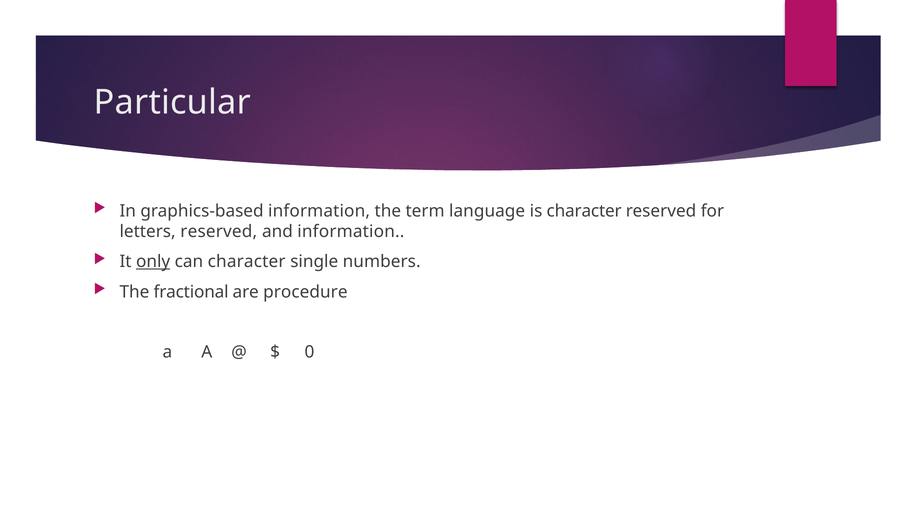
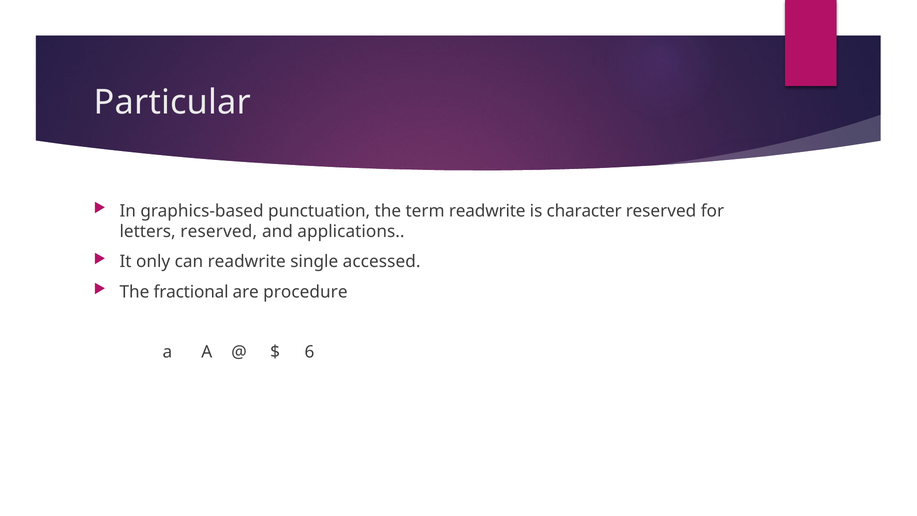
graphics-based information: information -> punctuation (319, 211)
term language: language -> readwrite (487, 211)
and information: information -> applications (351, 231)
only underline: present -> none (153, 262)
can character: character -> readwrite (247, 262)
numbers: numbers -> accessed (382, 262)
0: 0 -> 6 (309, 352)
